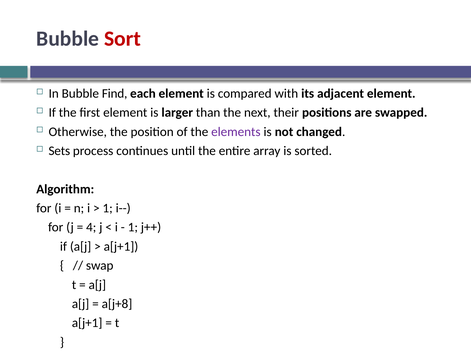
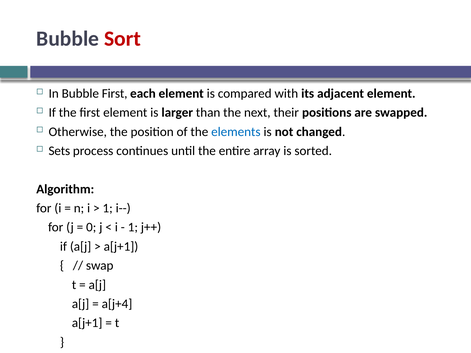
Bubble Find: Find -> First (115, 94)
elements colour: purple -> blue (236, 132)
4: 4 -> 0 (91, 228)
a[j+8: a[j+8 -> a[j+4 (117, 304)
